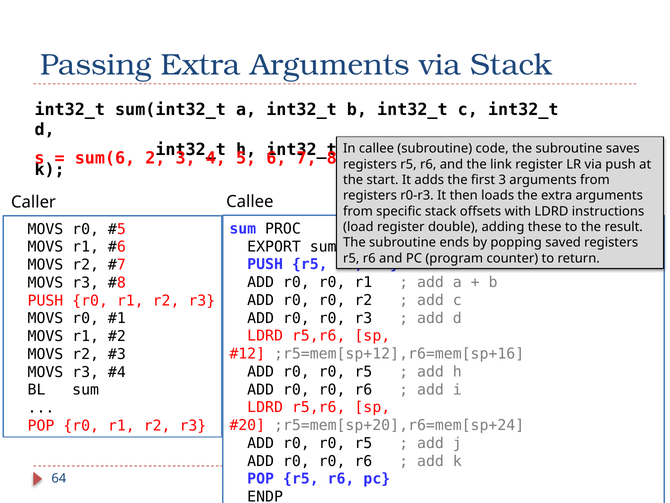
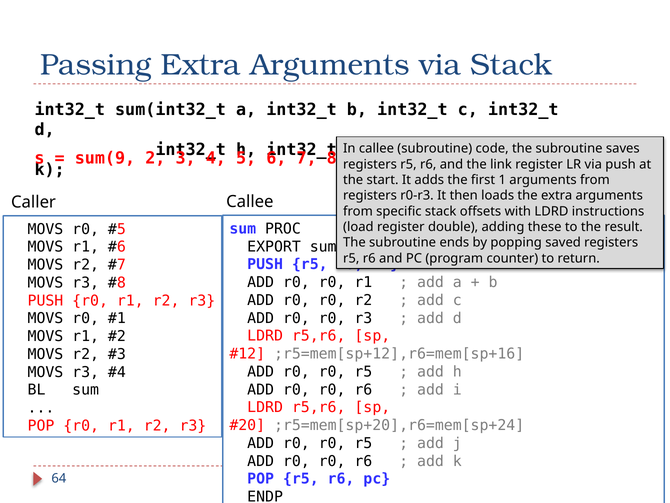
sum(6: sum(6 -> sum(9 (105, 158)
first 3: 3 -> 1 (502, 180)
